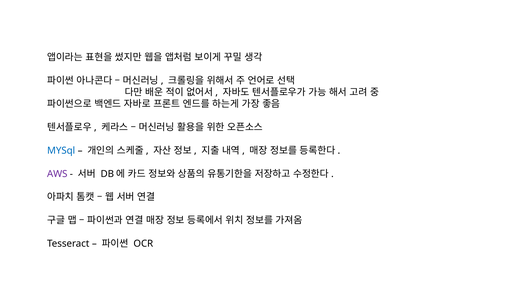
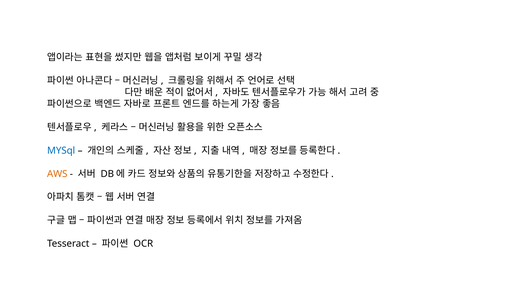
AWS colour: purple -> orange (57, 174)
